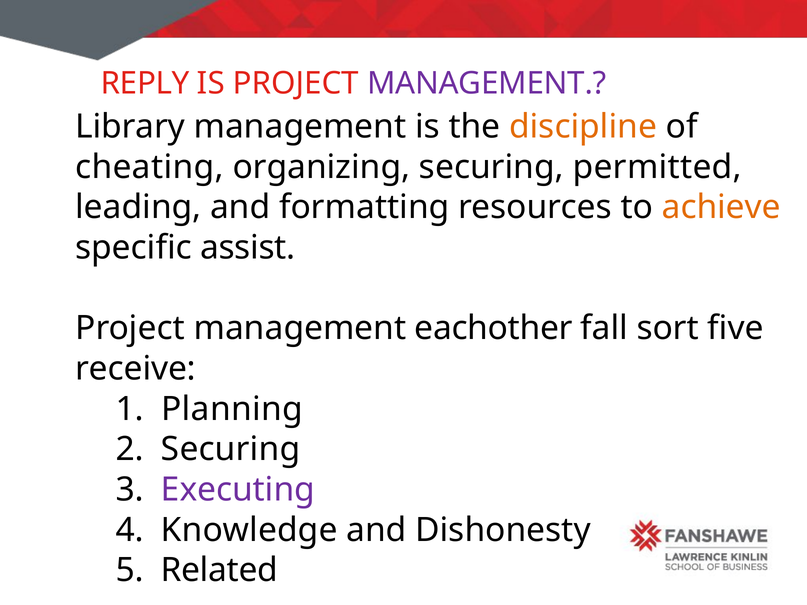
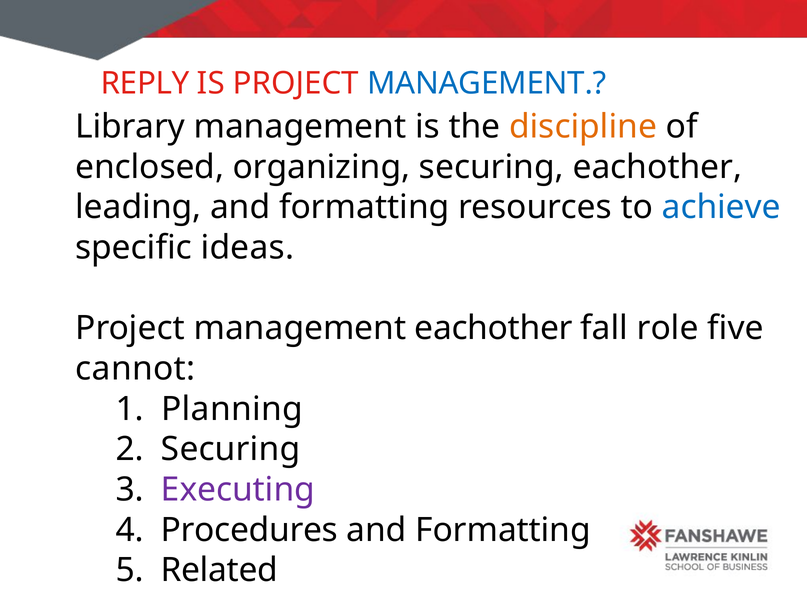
MANAGEMENT colour: purple -> blue (487, 83)
cheating: cheating -> enclosed (150, 167)
securing permitted: permitted -> eachother (657, 167)
achieve colour: orange -> blue (721, 207)
assist: assist -> ideas (247, 248)
sort: sort -> role (668, 328)
receive: receive -> cannot (135, 369)
Knowledge: Knowledge -> Procedures (249, 530)
Dishonesty: Dishonesty -> Formatting (503, 530)
